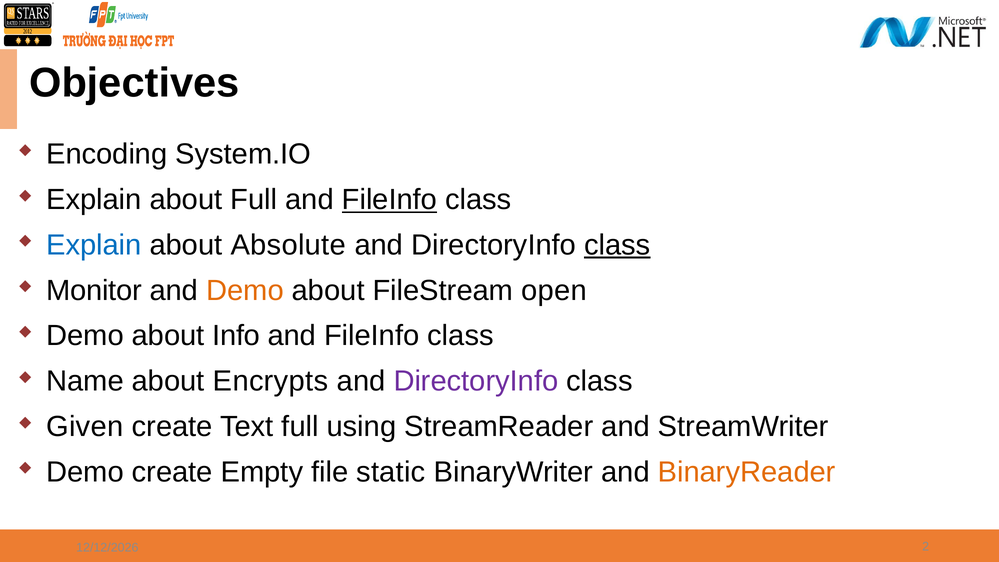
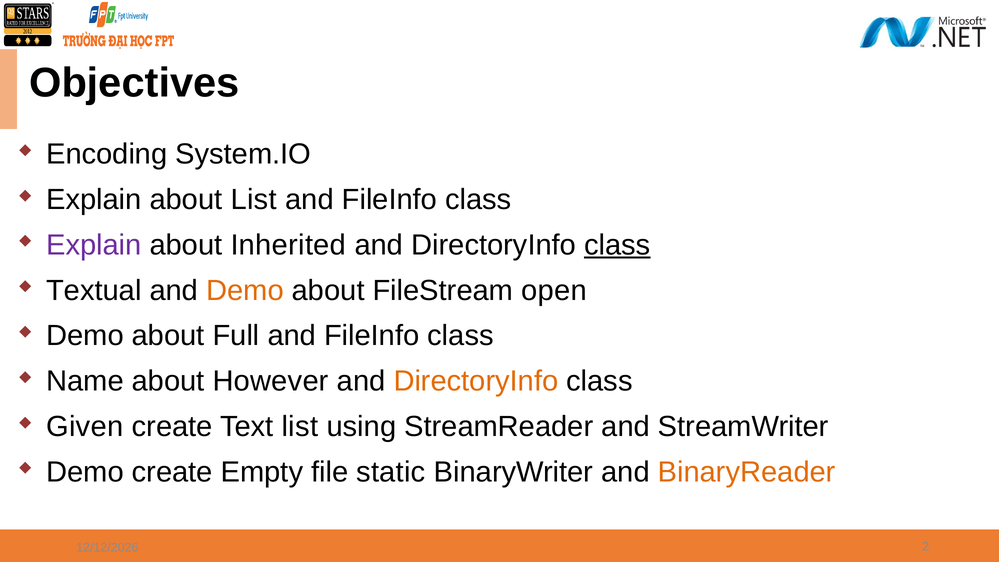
about Full: Full -> List (254, 200)
FileInfo underline: present -> none (389, 200)
Explain colour: blue -> purple (94, 245)
Absolute: Absolute -> Inherited (288, 245)
Monitor: Monitor -> Textual (94, 290)
Info: Info -> Full (236, 336)
Encrypts: Encrypts -> However (271, 381)
DirectoryInfo colour: purple -> orange (476, 381)
Text full: full -> list (300, 427)
